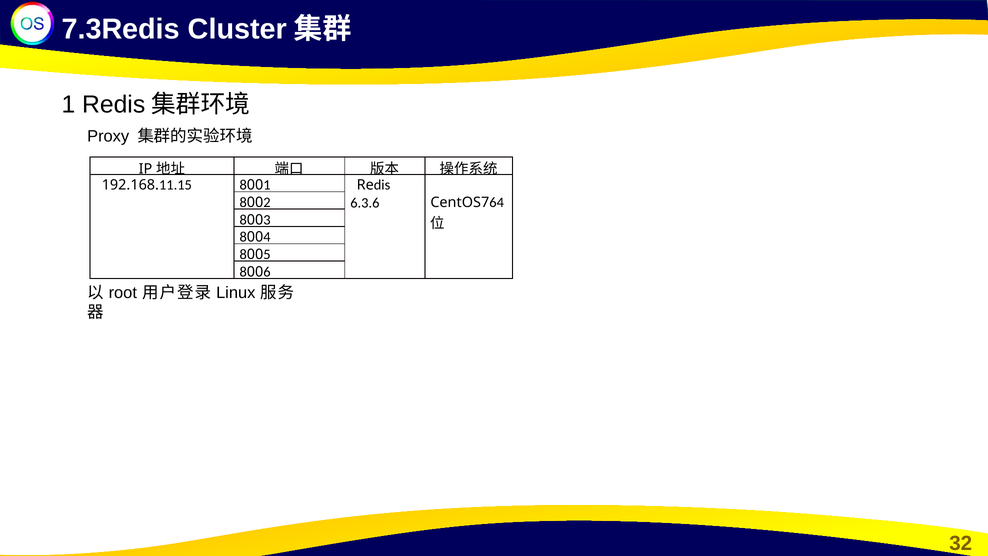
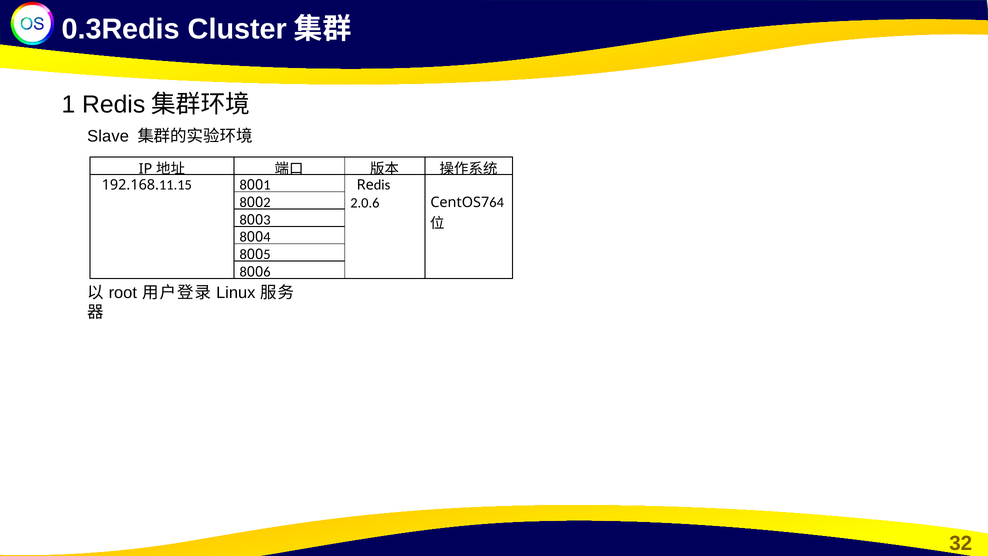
7.3Redis: 7.3Redis -> 0.3Redis (121, 29)
Proxy: Proxy -> Slave (108, 136)
6.3.6: 6.3.6 -> 2.0.6 (365, 203)
